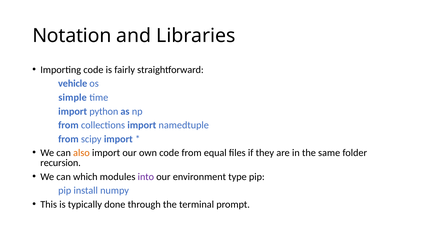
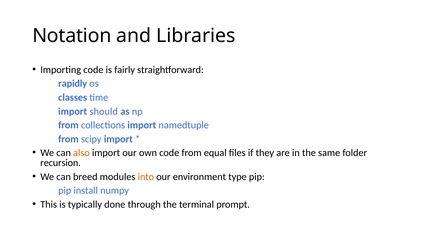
vehicle: vehicle -> rapidly (73, 84)
simple: simple -> classes (73, 98)
python: python -> should (104, 111)
which: which -> breed (85, 177)
into colour: purple -> orange (146, 177)
